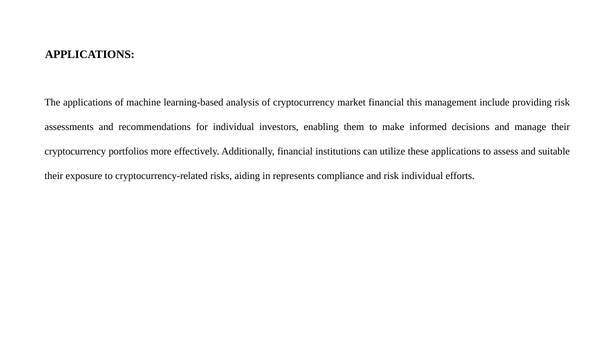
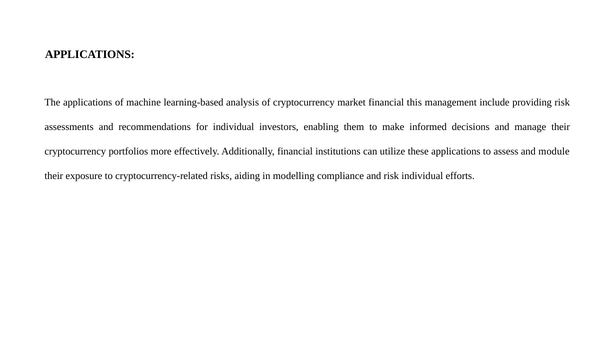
suitable: suitable -> module (554, 151)
represents: represents -> modelling (294, 176)
